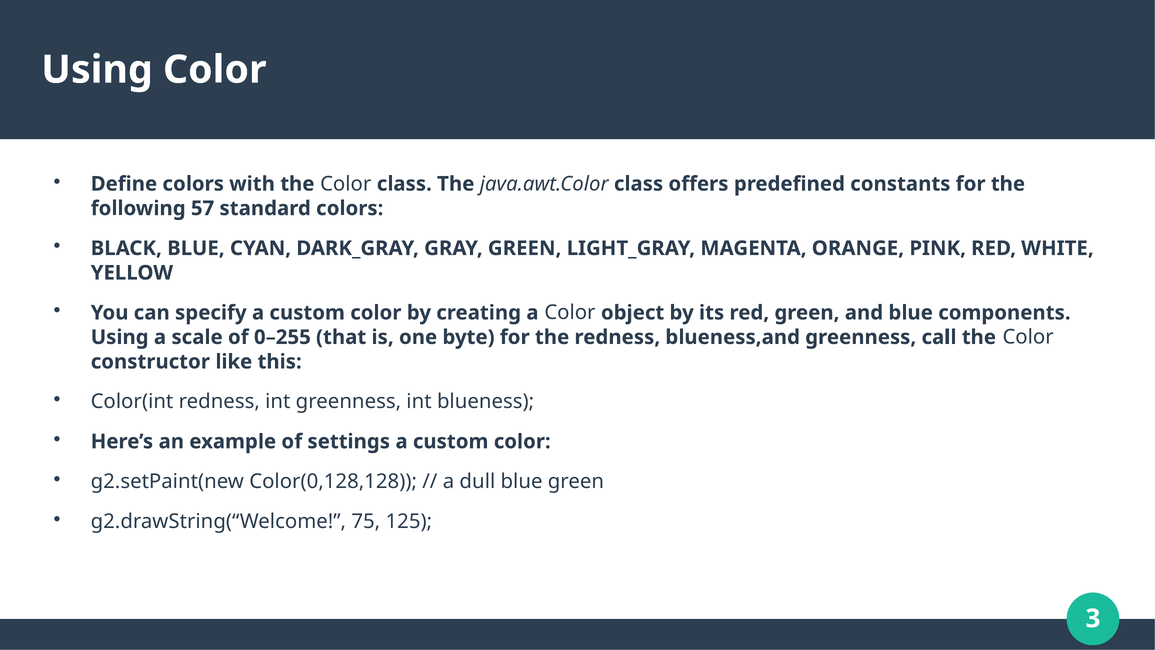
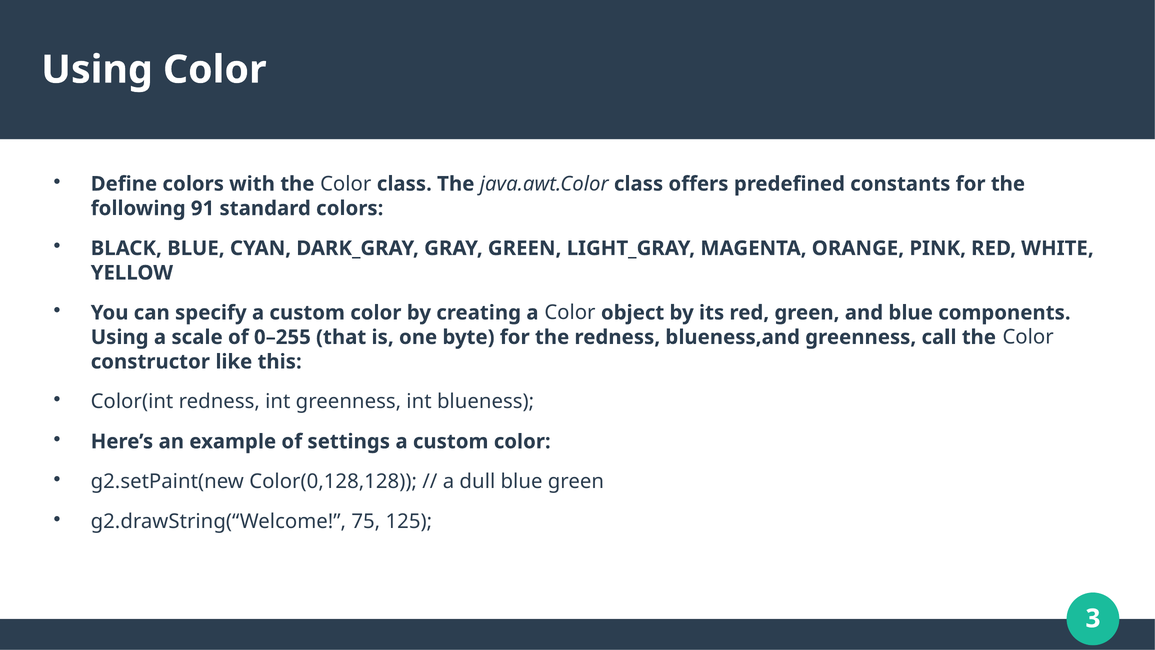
57: 57 -> 91 (203, 208)
